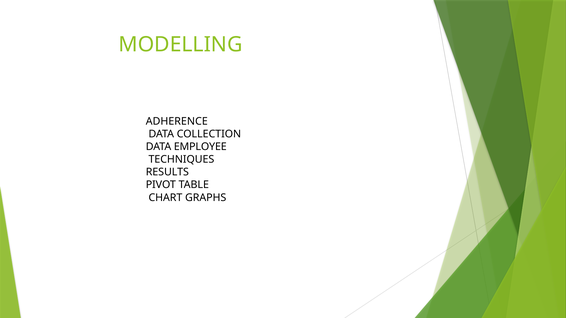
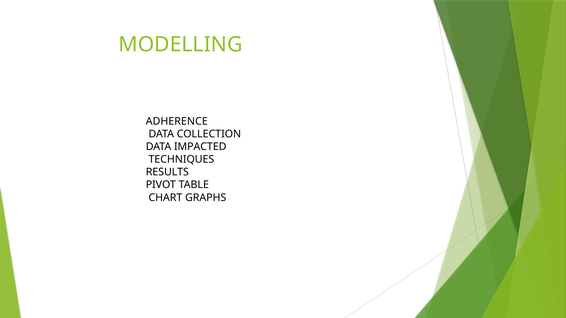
EMPLOYEE: EMPLOYEE -> IMPACTED (200, 147)
